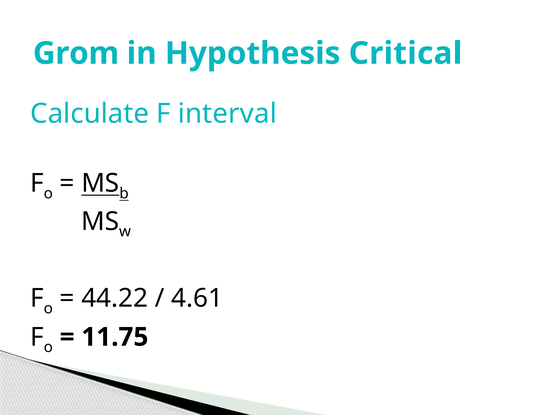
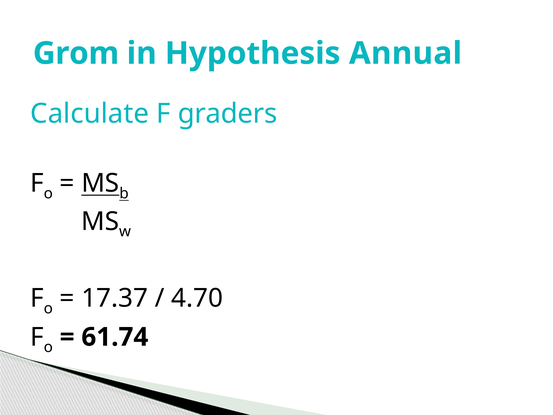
Critical: Critical -> Annual (405, 53)
interval: interval -> graders (228, 114)
44.22: 44.22 -> 17.37 (115, 298)
4.61: 4.61 -> 4.70 (197, 298)
11.75: 11.75 -> 61.74 (115, 337)
